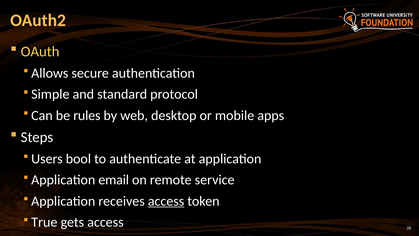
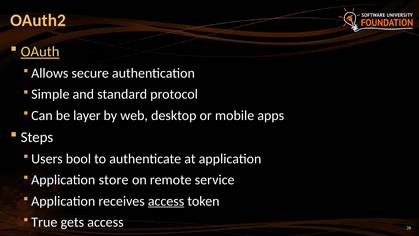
OAuth underline: none -> present (40, 52)
rules: rules -> layer (87, 115)
email: email -> store (114, 180)
